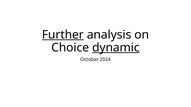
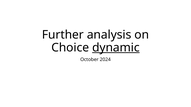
Further underline: present -> none (63, 35)
